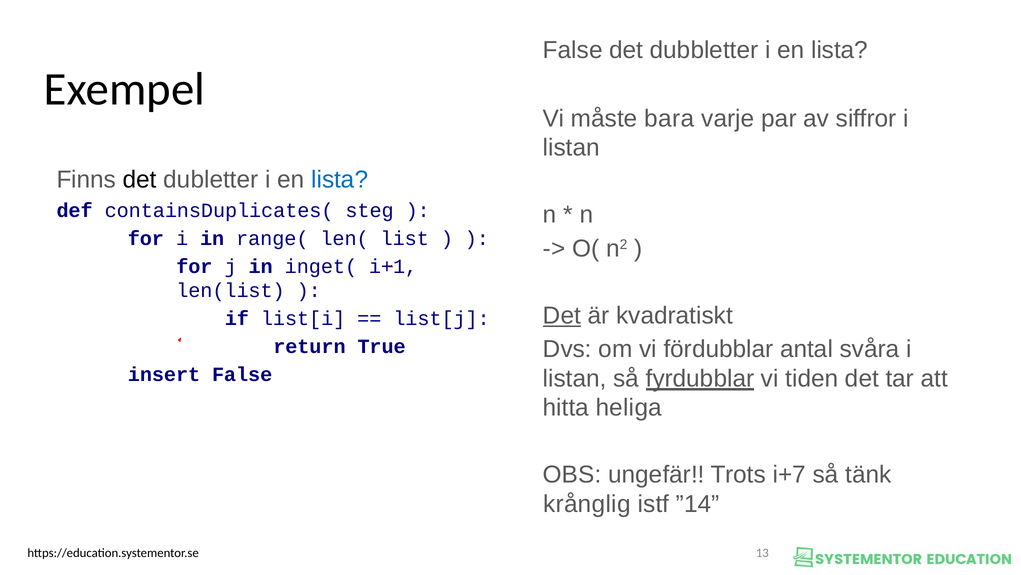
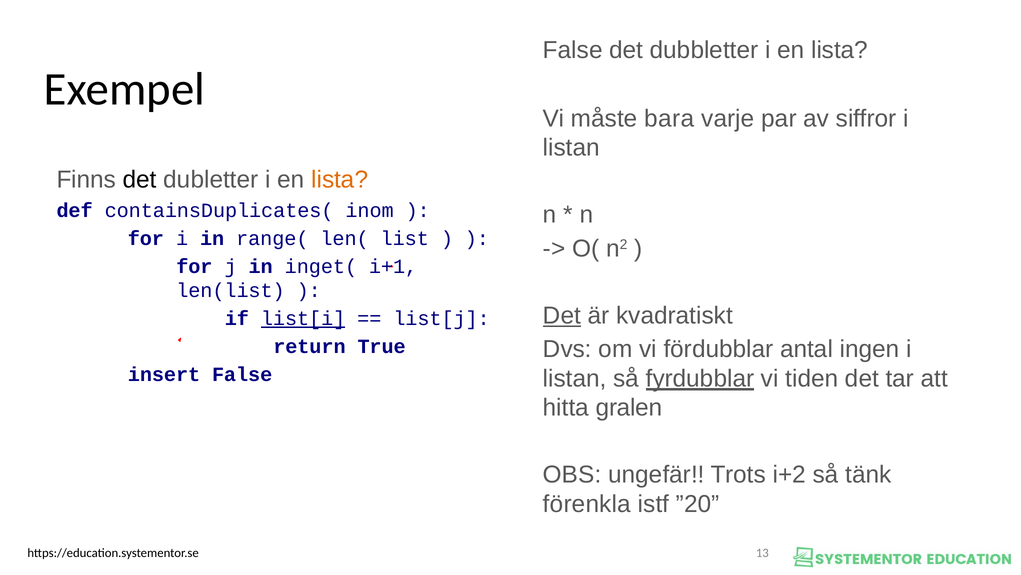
lista colour: blue -> orange (340, 180)
steg: steg -> inom (370, 210)
list[i underline: none -> present (303, 318)
svåra: svåra -> ingen (870, 349)
heliga: heliga -> gralen (629, 407)
i+7: i+7 -> i+2 (789, 474)
krånglig: krånglig -> förenkla (587, 504)
”14: ”14 -> ”20 (698, 504)
